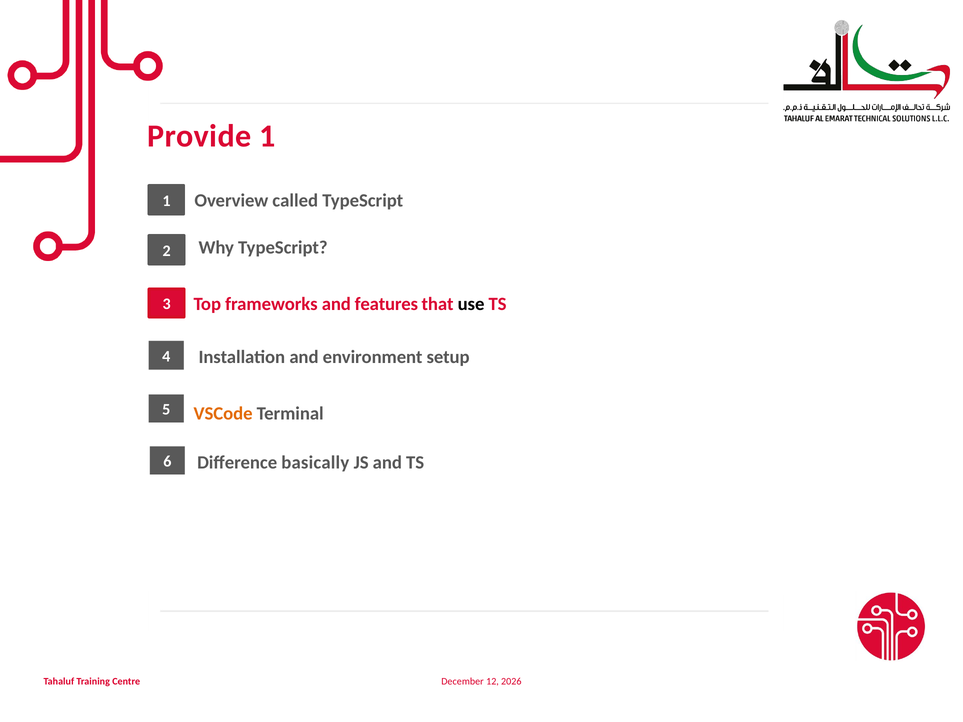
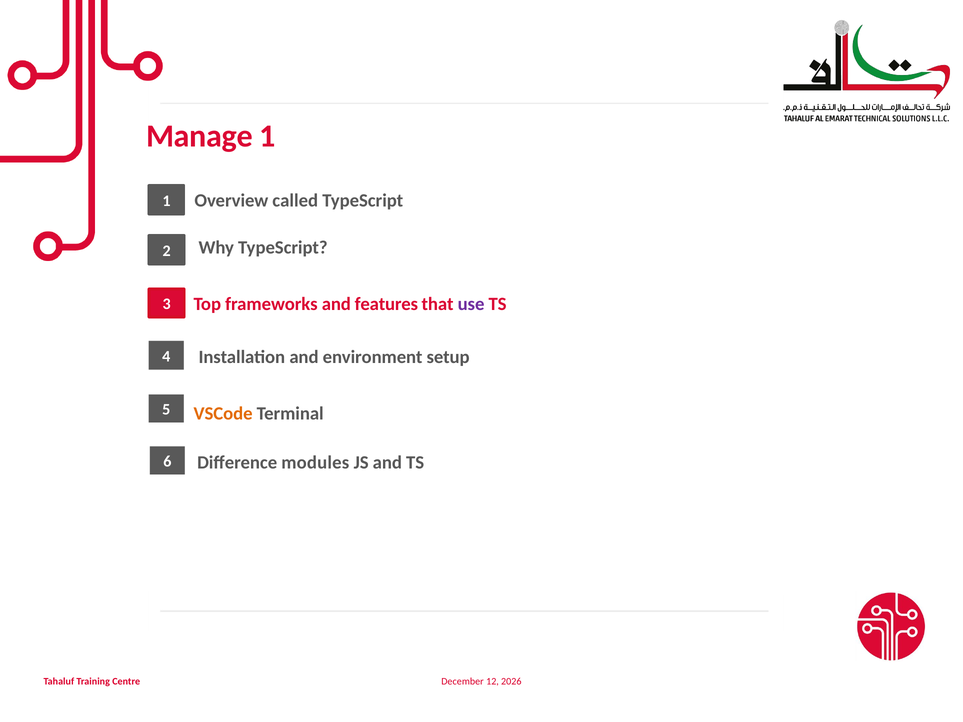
Provide: Provide -> Manage (200, 136)
use colour: black -> purple (471, 304)
basically: basically -> modules (315, 463)
